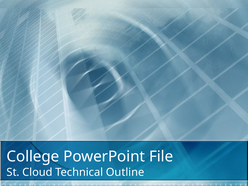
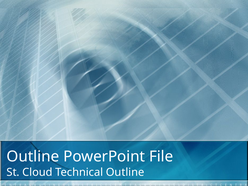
College: College -> Outline (33, 156)
